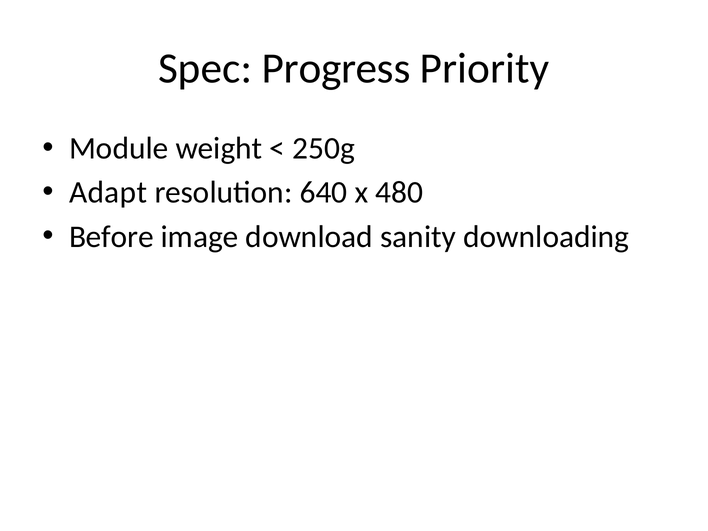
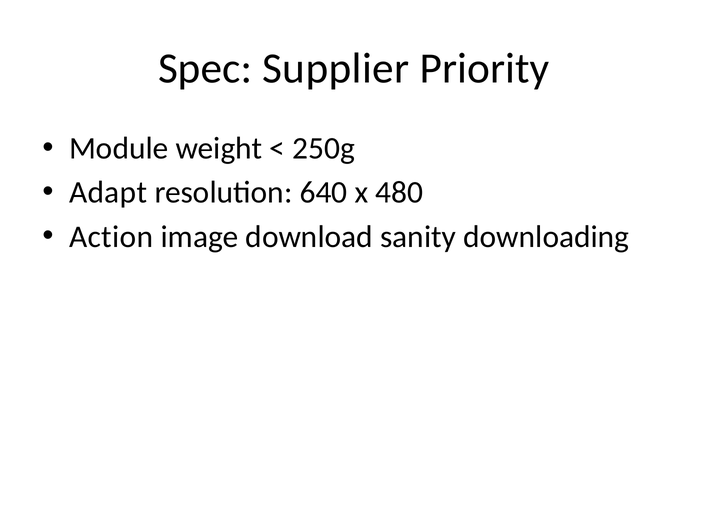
Progress: Progress -> Supplier (336, 69)
Before: Before -> Action (111, 237)
